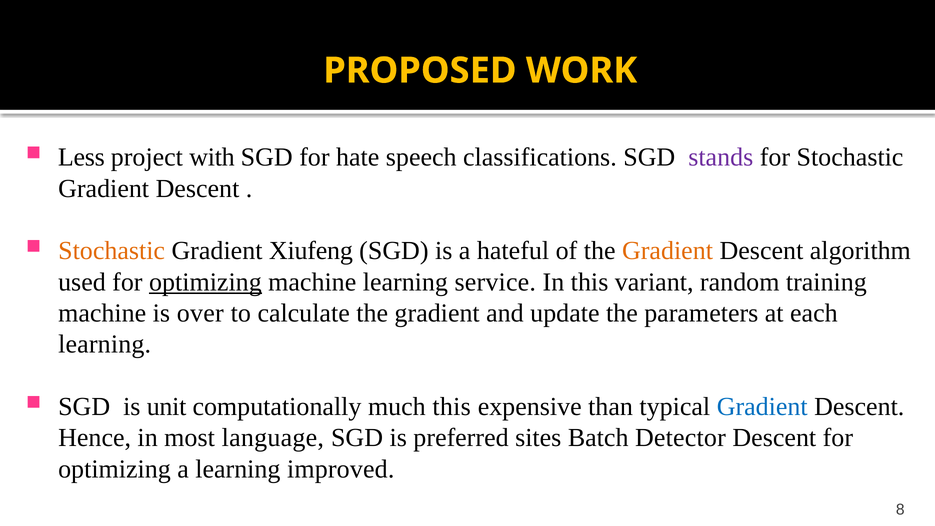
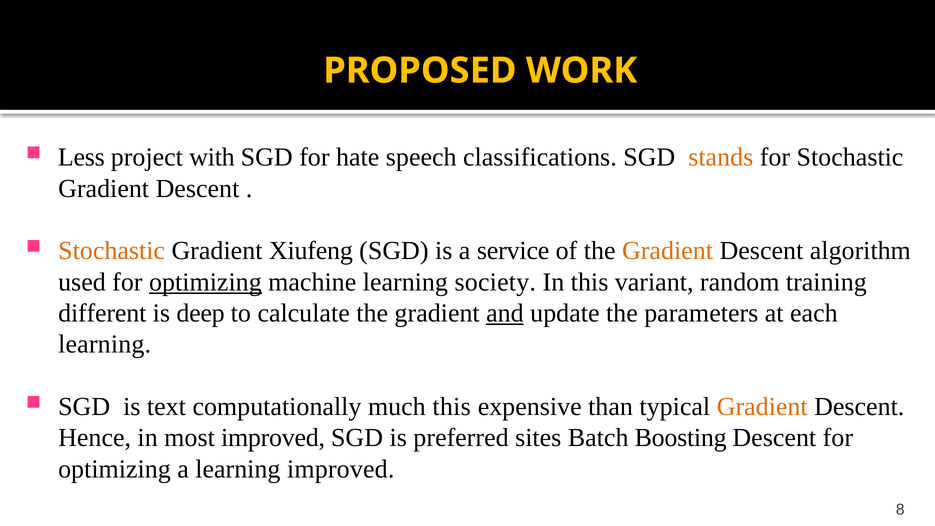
stands colour: purple -> orange (721, 157)
hateful: hateful -> service (513, 251)
service: service -> society (495, 282)
machine: machine -> different (102, 313)
over: over -> deep (201, 313)
and underline: none -> present (505, 313)
unit: unit -> text (166, 407)
Gradient colour: blue -> orange (762, 407)
most language: language -> improved (273, 438)
Detector: Detector -> Boosting (681, 438)
